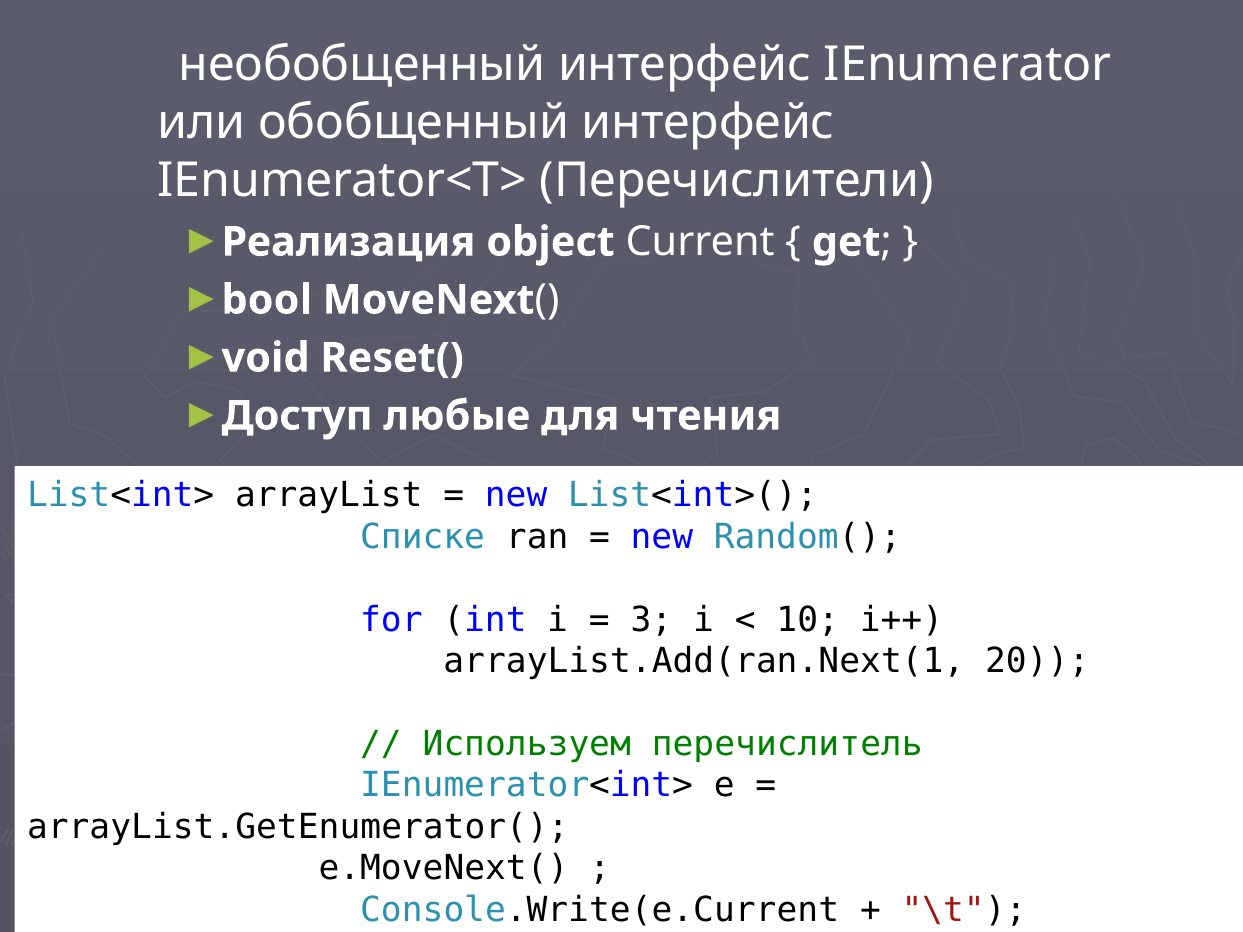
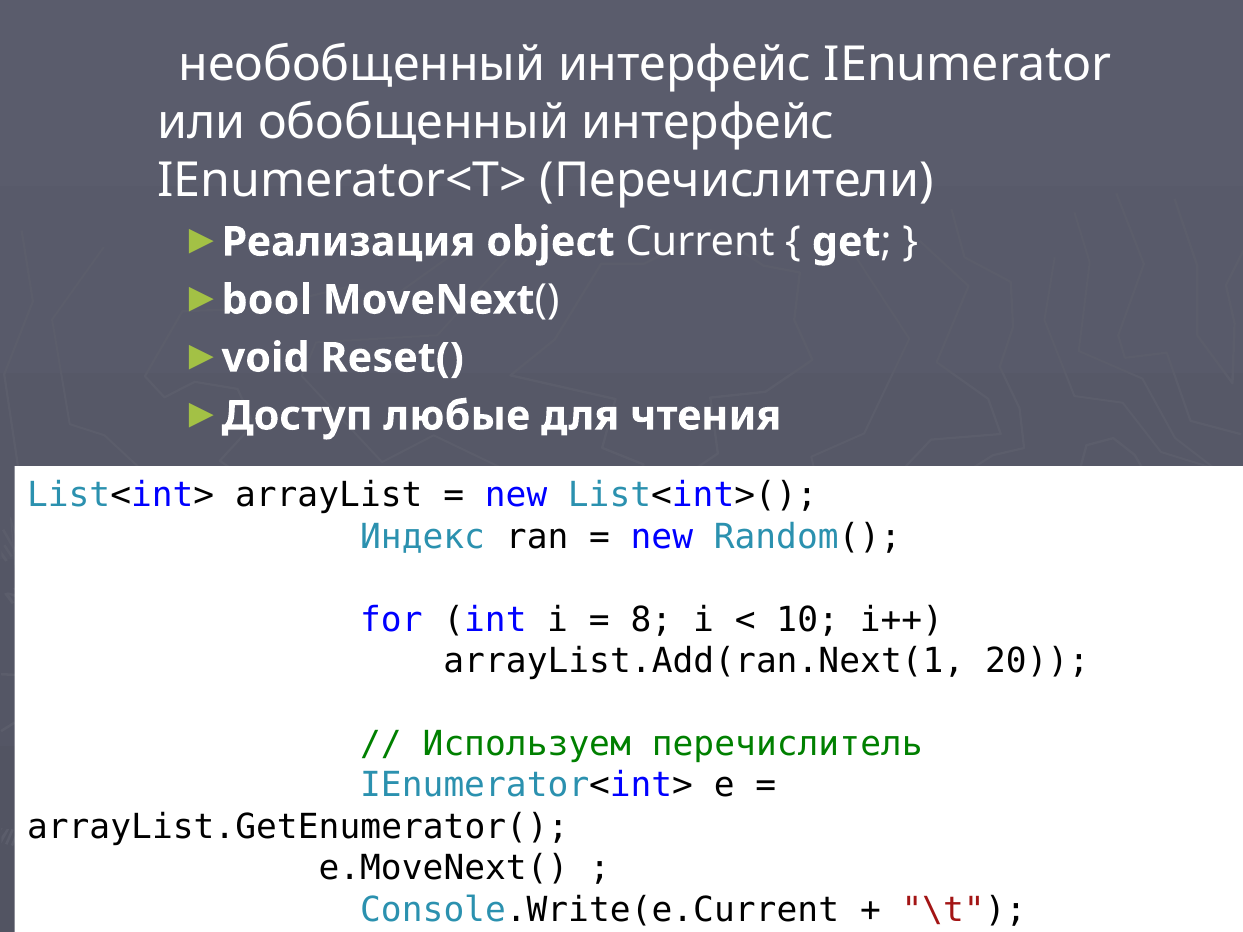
Списке: Списке -> Индекс (423, 537)
3: 3 -> 8 (651, 620)
